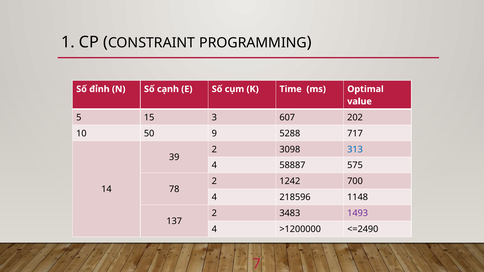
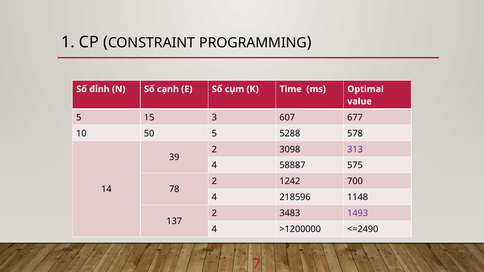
202: 202 -> 677 (355, 117)
50 9: 9 -> 5 (214, 133)
717: 717 -> 578 (355, 133)
313 colour: blue -> purple (355, 149)
